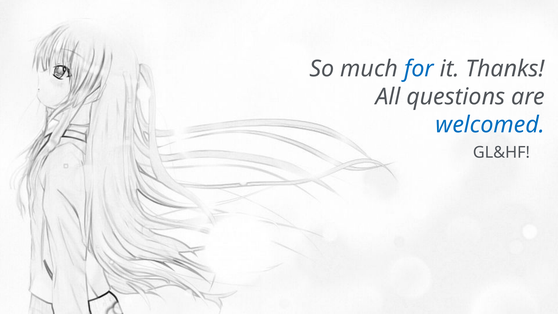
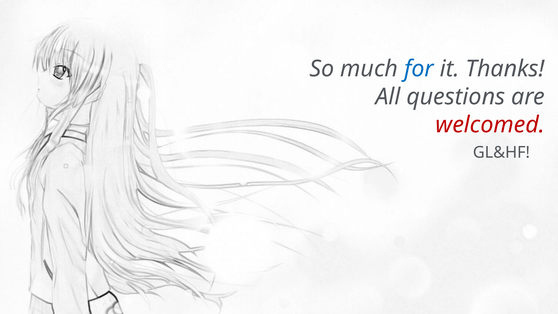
welcomed colour: blue -> red (490, 125)
